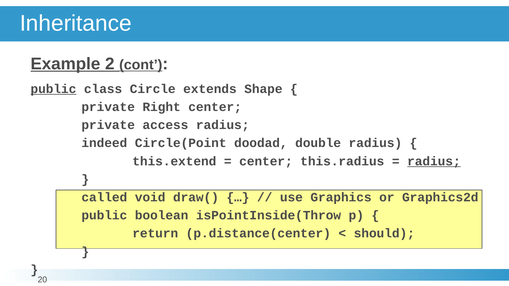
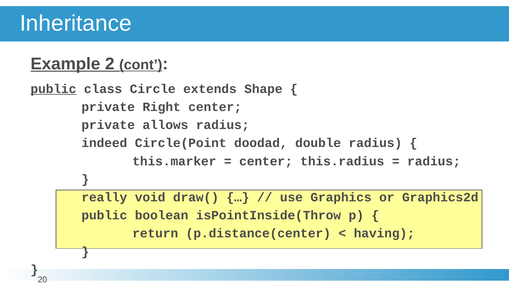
access: access -> allows (165, 125)
this.extend: this.extend -> this.marker (174, 161)
radius underline: present -> none (434, 161)
called: called -> really (104, 198)
should: should -> having (384, 234)
